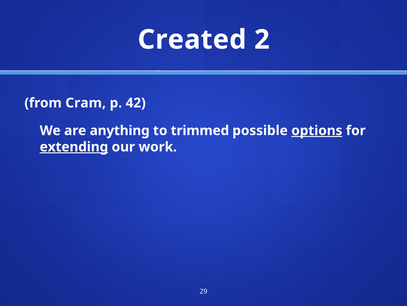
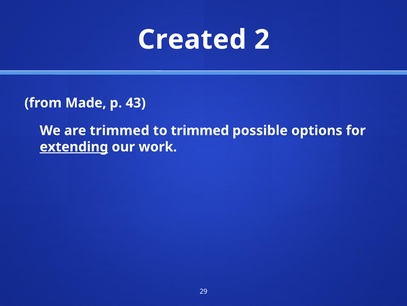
Cram: Cram -> Made (86, 103)
42: 42 -> 43 (136, 103)
are anything: anything -> trimmed (120, 130)
options underline: present -> none (317, 130)
